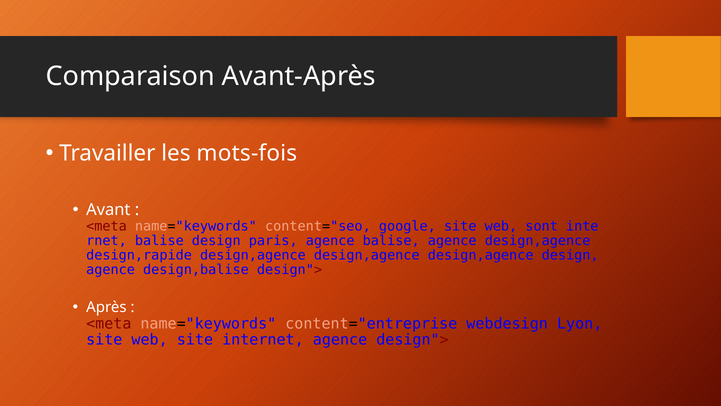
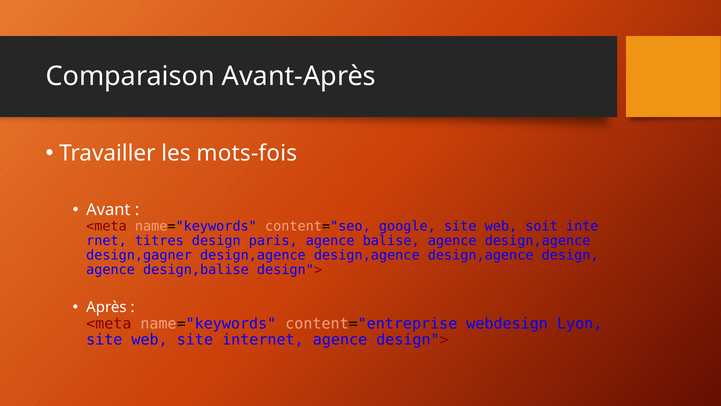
sont: sont -> soit (542, 226)
balise: balise -> titres (159, 240)
design,rapide: design,rapide -> design,gagner (139, 255)
